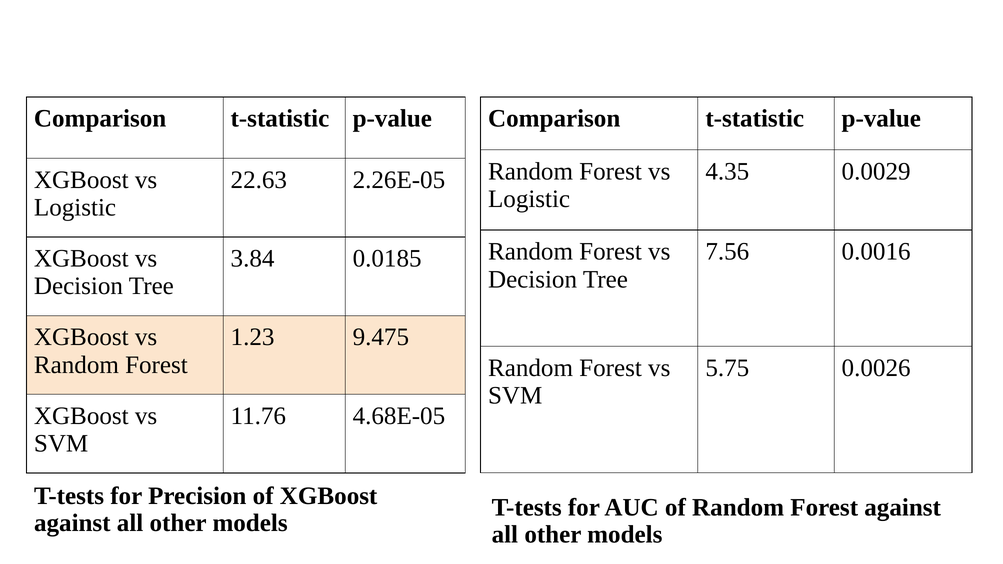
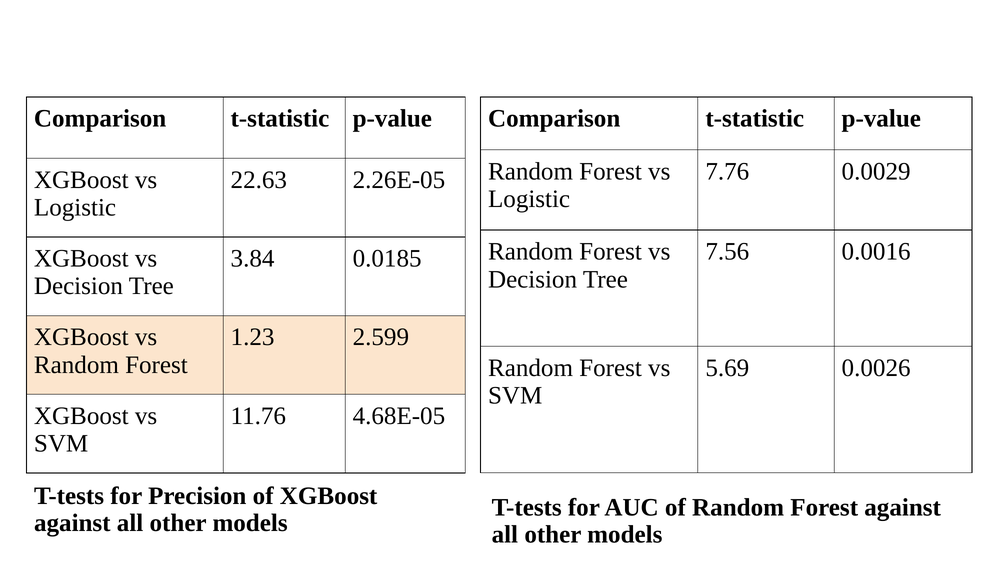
4.35: 4.35 -> 7.76 (727, 171)
9.475: 9.475 -> 2.599 (381, 337)
5.75: 5.75 -> 5.69 (727, 368)
